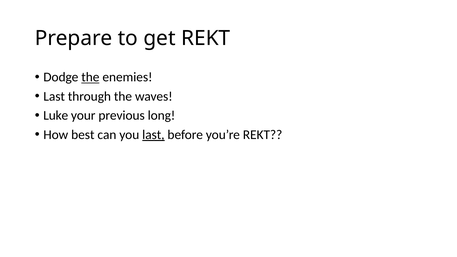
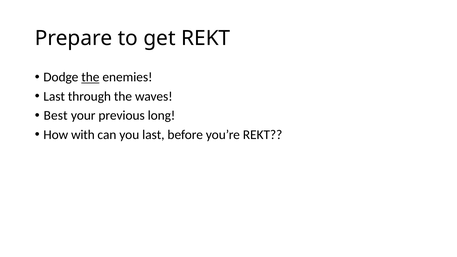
Luke: Luke -> Best (56, 116)
best: best -> with (83, 135)
last underline: present -> none (153, 135)
